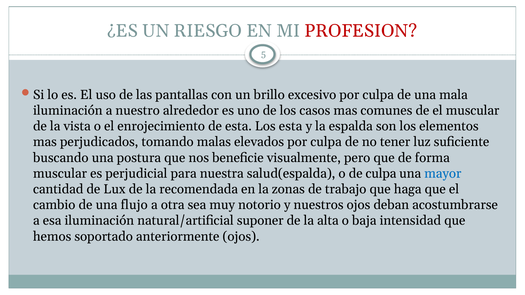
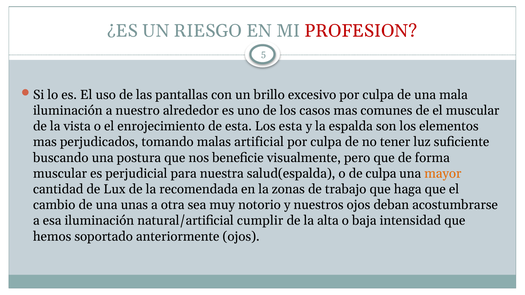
elevados: elevados -> artificial (259, 142)
mayor colour: blue -> orange (443, 174)
flujo: flujo -> unas (134, 205)
suponer: suponer -> cumplir (260, 221)
